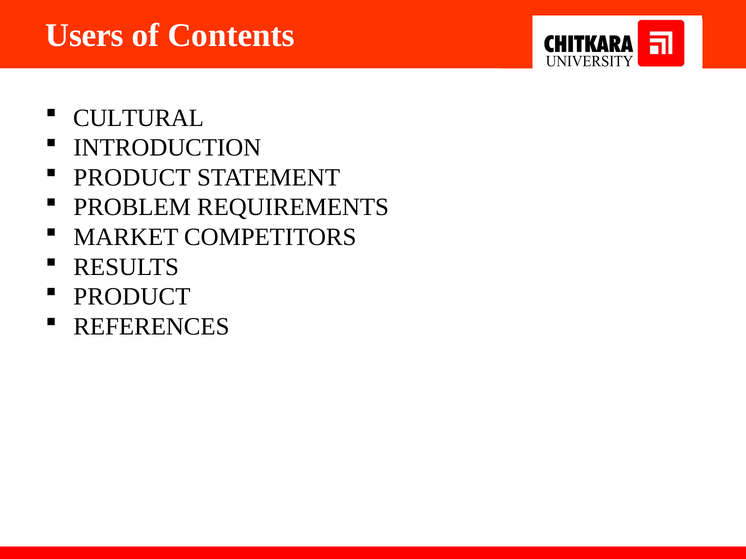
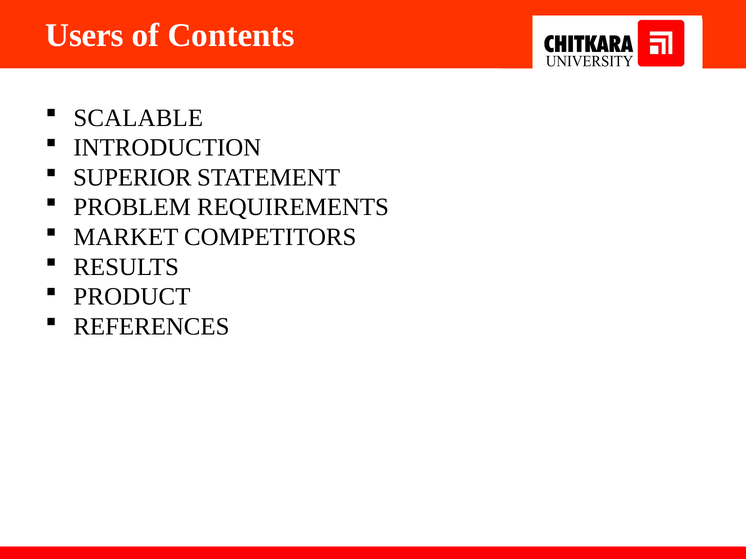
CULTURAL: CULTURAL -> SCALABLE (138, 118)
PRODUCT: PRODUCT -> SUPERIOR (132, 178)
